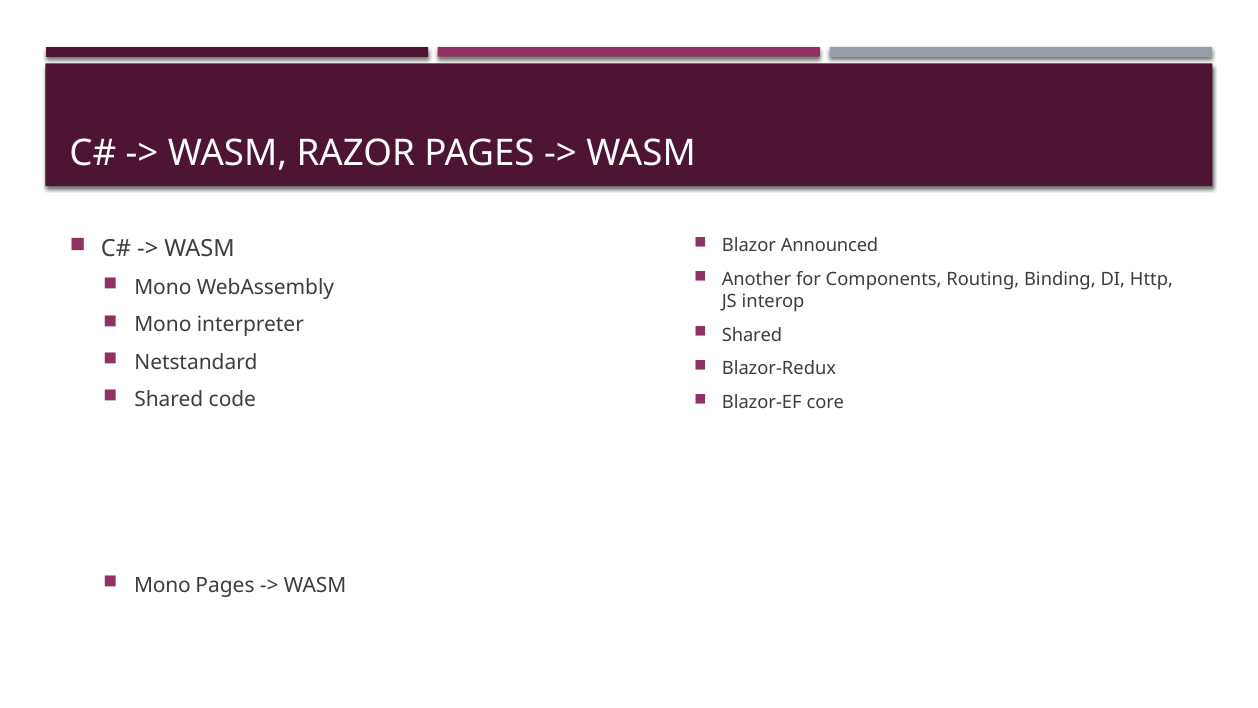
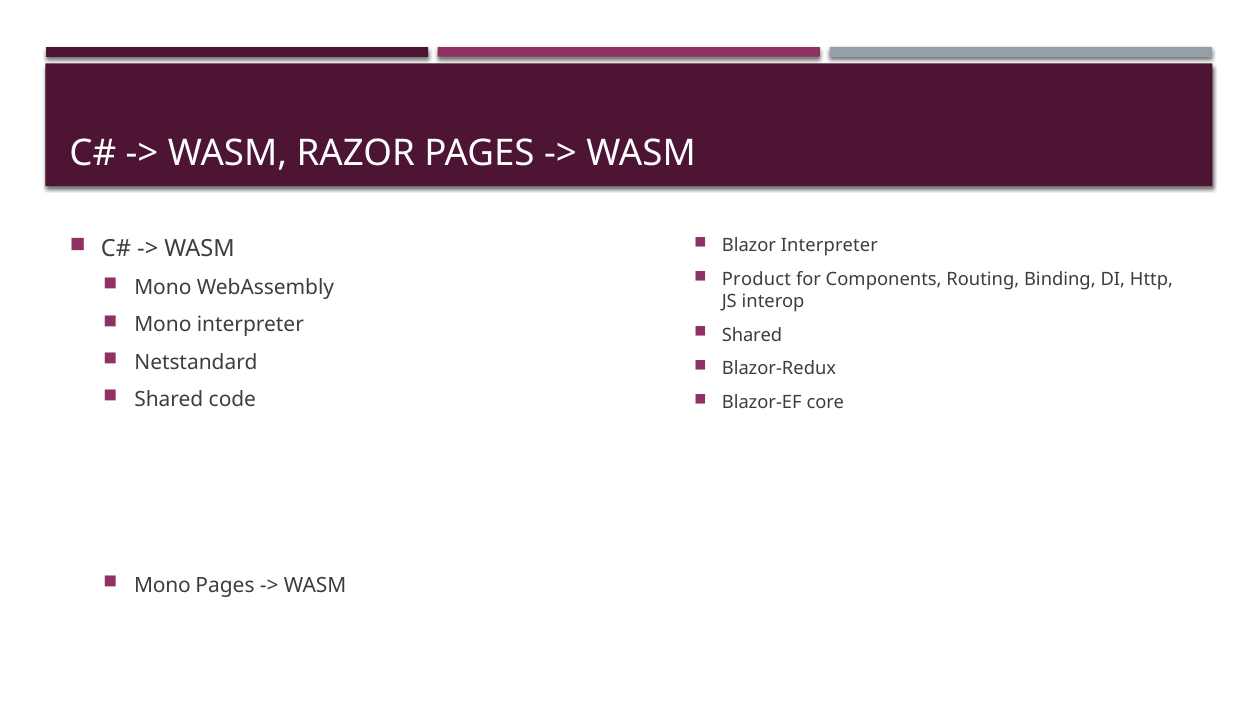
Blazor Announced: Announced -> Interpreter (829, 246)
Another: Another -> Product (756, 279)
